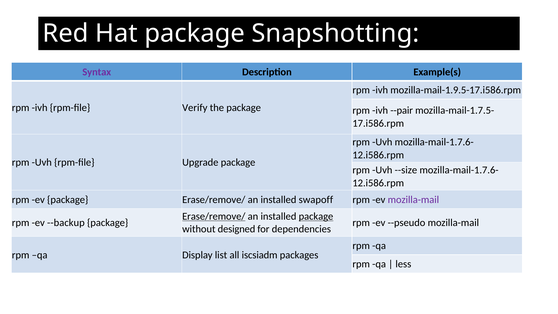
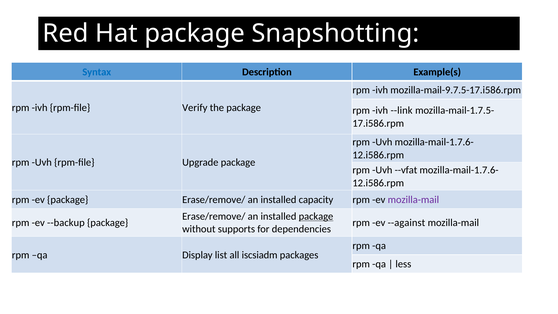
Syntax colour: purple -> blue (97, 72)
mozilla-mail-1.9.5-17.i586.rpm: mozilla-mail-1.9.5-17.i586.rpm -> mozilla-mail-9.7.5-17.i586.rpm (456, 90)
--pair: --pair -> --link (402, 110)
--size: --size -> --vfat (406, 170)
swapoff: swapoff -> capacity (316, 200)
Erase/remove/ underline: present -> none (214, 216)
--pseudo: --pseudo -> --against (406, 223)
designed: designed -> supports (236, 229)
